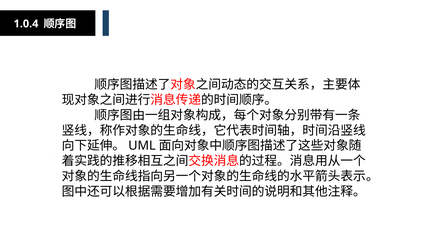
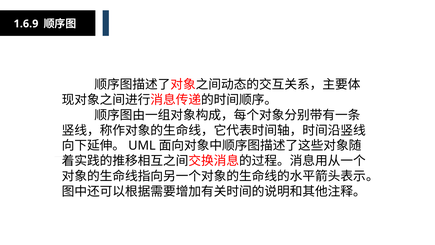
1.0.4: 1.0.4 -> 1.6.9 (26, 24)
